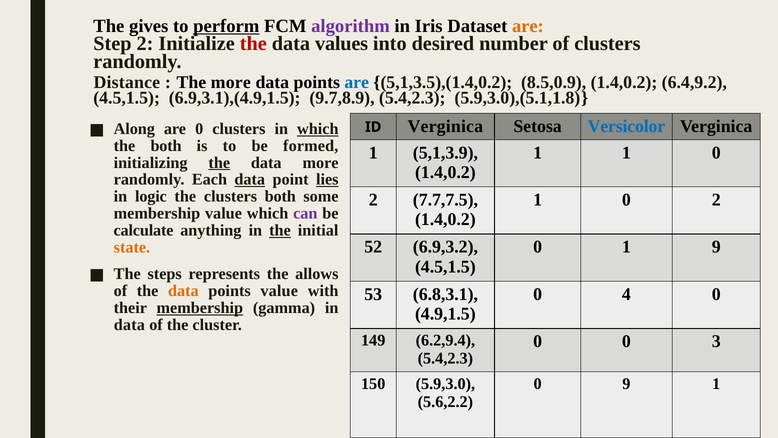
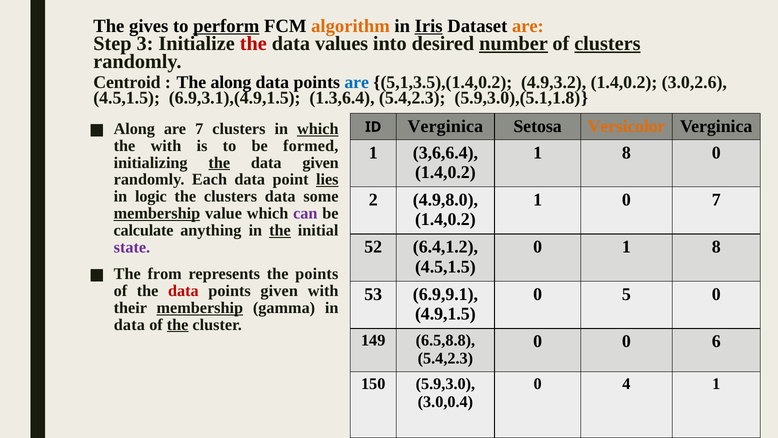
algorithm colour: purple -> orange (350, 26)
Iris underline: none -> present (429, 26)
Step 2: 2 -> 3 (145, 43)
number underline: none -> present (514, 43)
clusters underline: none -> present (607, 43)
Distance: Distance -> Centroid (127, 82)
The more: more -> along (231, 82)
8.5,0.9: 8.5,0.9 -> 4.9,3.2 (554, 82)
6.4,9.2: 6.4,9.2 -> 3.0,2.6 (694, 82)
9.7,8.9: 9.7,8.9 -> 1.3,6.4 (342, 98)
are 0: 0 -> 7 (199, 129)
Versicolor colour: blue -> orange (626, 126)
the both: both -> with (166, 146)
5,1,3.9: 5,1,3.9 -> 3,6,6.4 (445, 152)
1: 1 -> 8 (626, 152)
data more: more -> given (321, 163)
data underline: present -> none (250, 179)
clusters both: both -> data (280, 196)
7.7,7.5: 7.7,7.5 -> 4.9,8.0 (445, 200)
2: 2 -> 7 (716, 200)
membership underline: none -> present (157, 213)
6.9,3.2: 6.9,3.2 -> 6.4,1.2 (445, 247)
0 1 9: 9 -> 8 (716, 247)
state colour: orange -> purple (132, 247)
steps: steps -> from (165, 274)
the allows: allows -> points (317, 274)
data colour: orange -> red (183, 291)
points value: value -> given (279, 291)
6.8,3.1: 6.8,3.1 -> 6.9,9.1 (445, 294)
4: 4 -> 5 (626, 294)
the underline: none -> present (178, 324)
6.2,9.4: 6.2,9.4 -> 6.5,8.8 (445, 340)
3: 3 -> 6 (716, 341)
0 9: 9 -> 4 (626, 384)
5.6,2.2: 5.6,2.2 -> 3.0,0.4 (445, 402)
